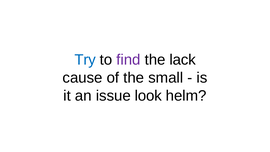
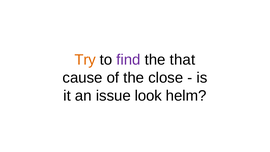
Try colour: blue -> orange (85, 60)
lack: lack -> that (182, 60)
small: small -> close (166, 78)
